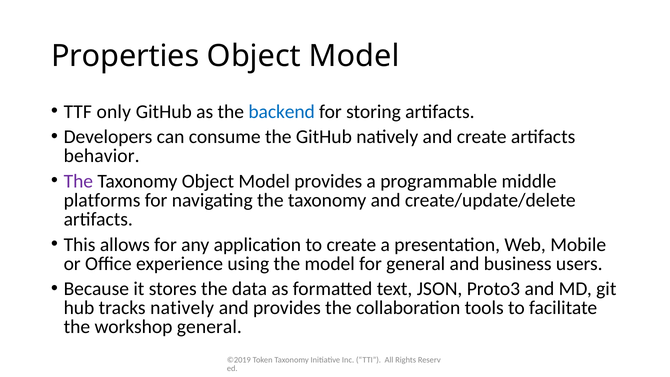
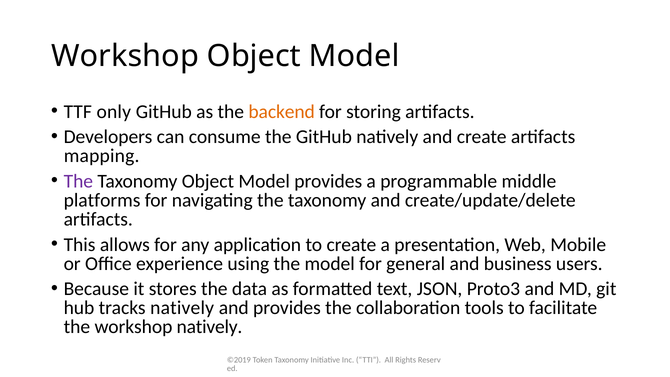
Properties: Properties -> Workshop (125, 56)
backend colour: blue -> orange (282, 112)
behavior: behavior -> mapping (102, 156)
workshop general: general -> natively (210, 327)
